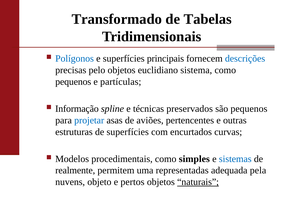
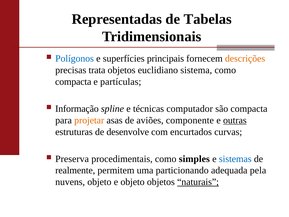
Transformado: Transformado -> Representadas (117, 19)
descrições colour: blue -> orange (245, 58)
pelo: pelo -> trata (97, 70)
pequenos: pequenos -> compacta (73, 82)
preservados: preservados -> computador (190, 109)
são pequenos: pequenos -> compacta (249, 109)
projetar colour: blue -> orange (89, 120)
pertencentes: pertencentes -> componente (190, 120)
outras underline: none -> present (235, 120)
de superfícies: superfícies -> desenvolve (128, 132)
Modelos: Modelos -> Preserva (72, 159)
representadas: representadas -> particionando (182, 170)
e pertos: pertos -> objeto (133, 182)
